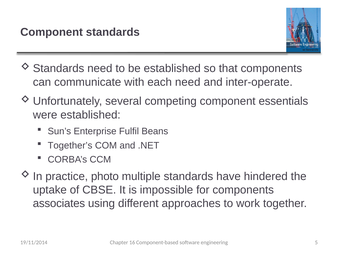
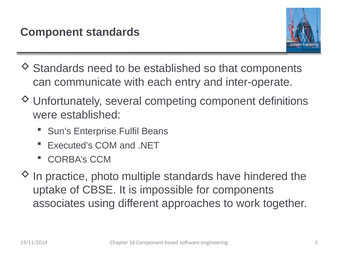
each need: need -> entry (188, 82)
essentials: essentials -> definitions (283, 101)
Together’s: Together’s -> Executed’s (70, 145)
